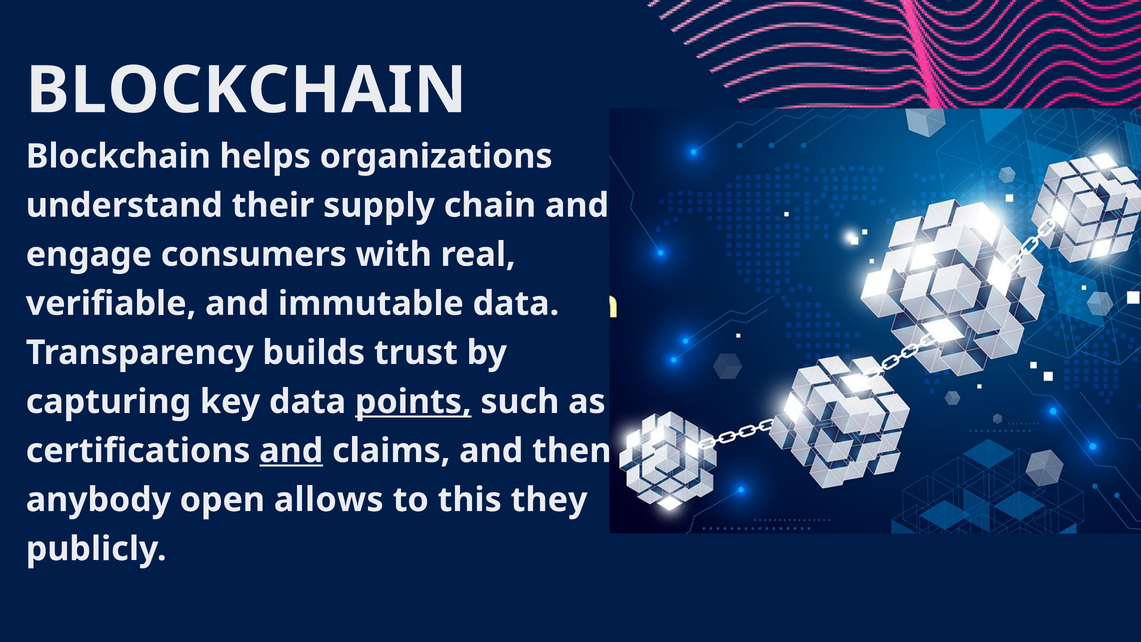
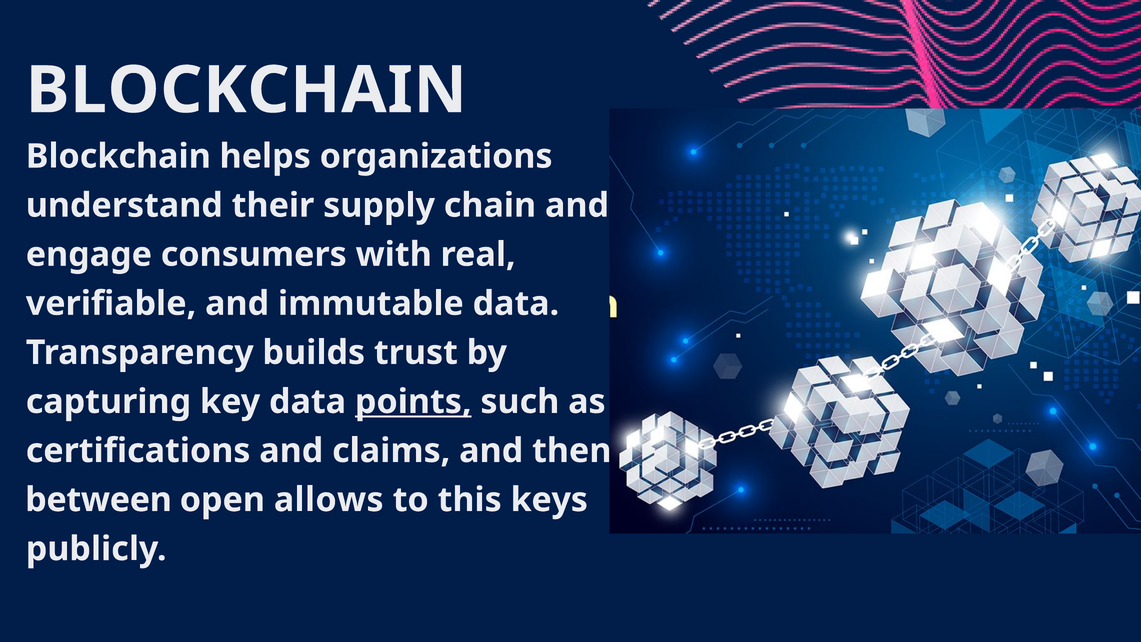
and underline: present -> none (291, 451)
anybody: anybody -> between (99, 500)
they: they -> keys (549, 500)
